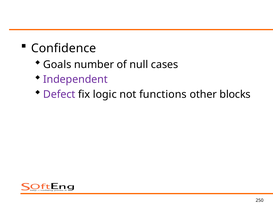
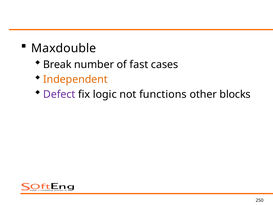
Confidence: Confidence -> Maxdouble (64, 48)
Goals: Goals -> Break (57, 64)
null: null -> fast (139, 64)
Independent colour: purple -> orange (75, 79)
